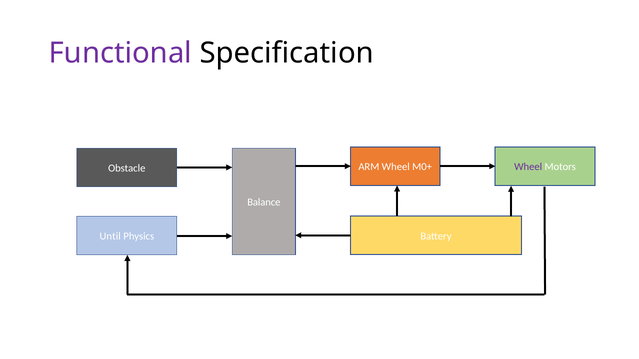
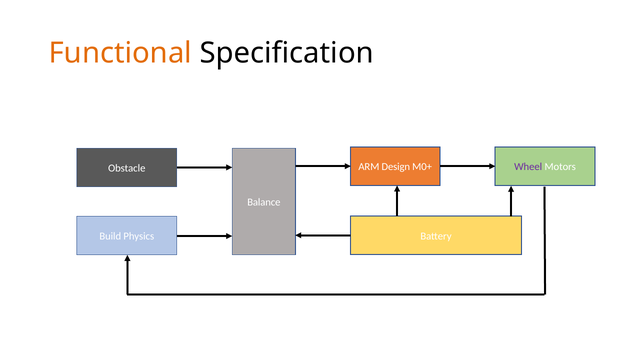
Functional colour: purple -> orange (120, 53)
ARM Wheel: Wheel -> Design (396, 167)
Until: Until -> Build (110, 237)
